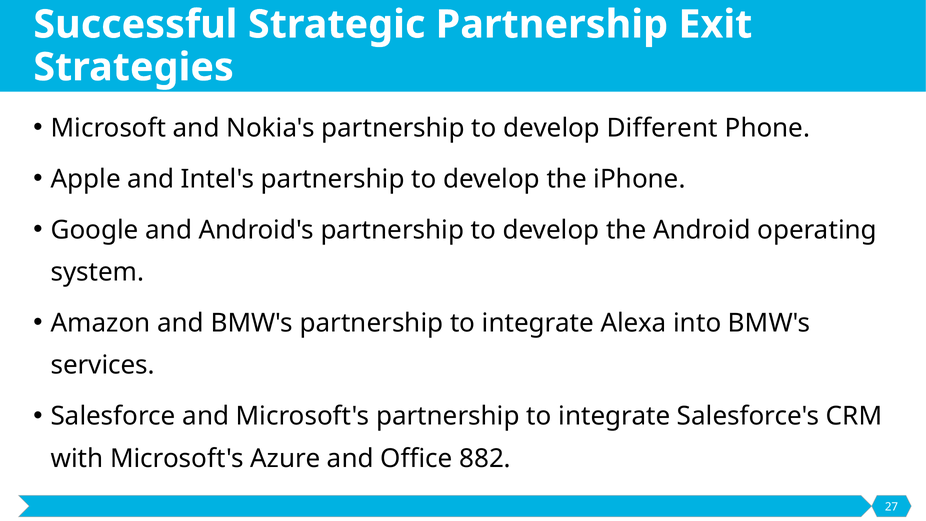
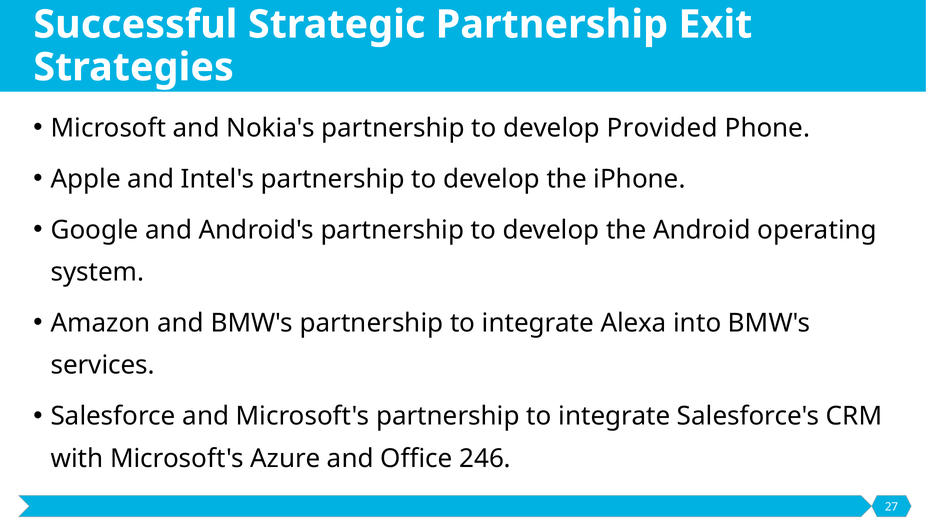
Different: Different -> Provided (662, 128)
882: 882 -> 246 (485, 458)
